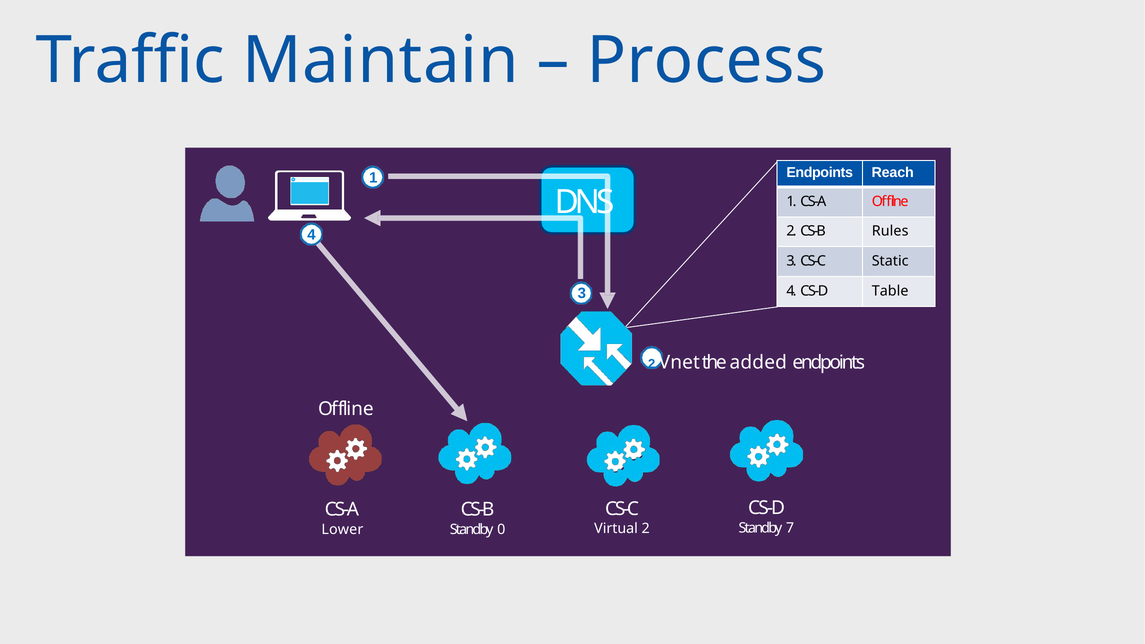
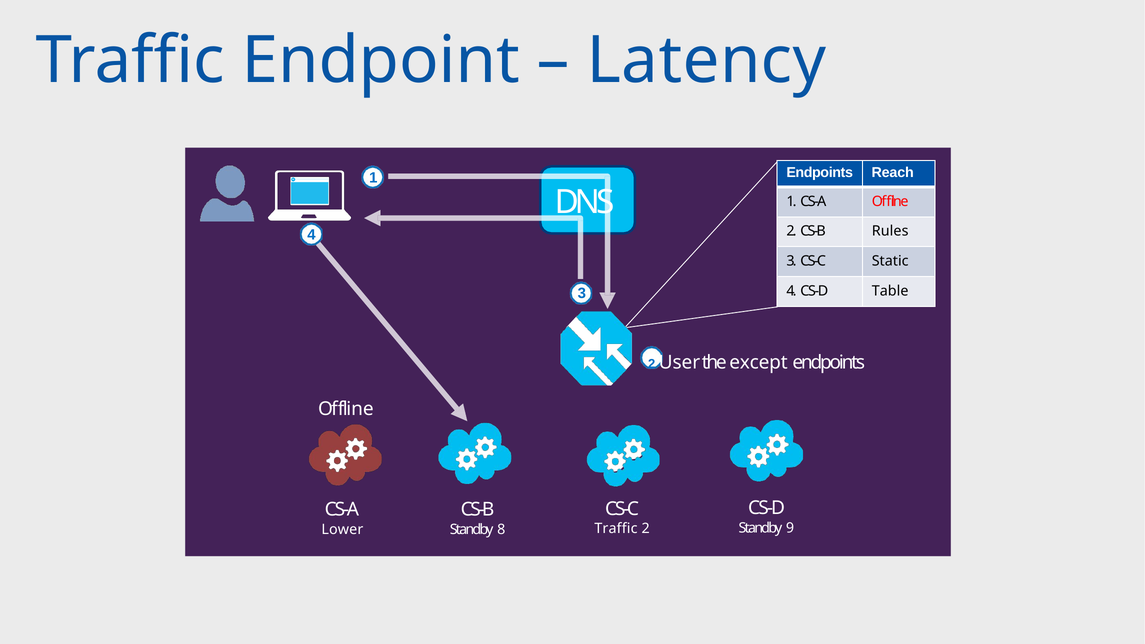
Maintain: Maintain -> Endpoint (381, 61)
Process: Process -> Latency (706, 61)
Vnet: Vnet -> User (679, 363)
added: added -> except (758, 363)
7: 7 -> 9 (790, 528)
Virtual: Virtual -> Traffic (616, 529)
0: 0 -> 8 (501, 529)
